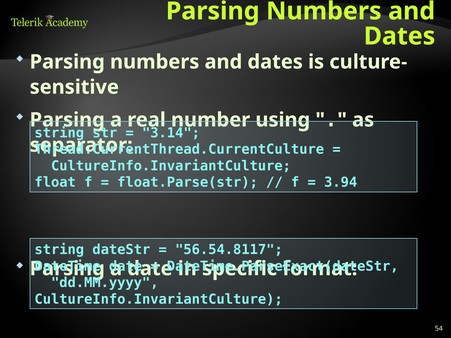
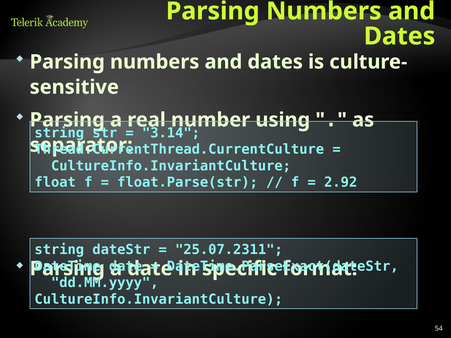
3.94: 3.94 -> 2.92 (341, 183)
56.54.8117: 56.54.8117 -> 25.07.2311 (229, 250)
